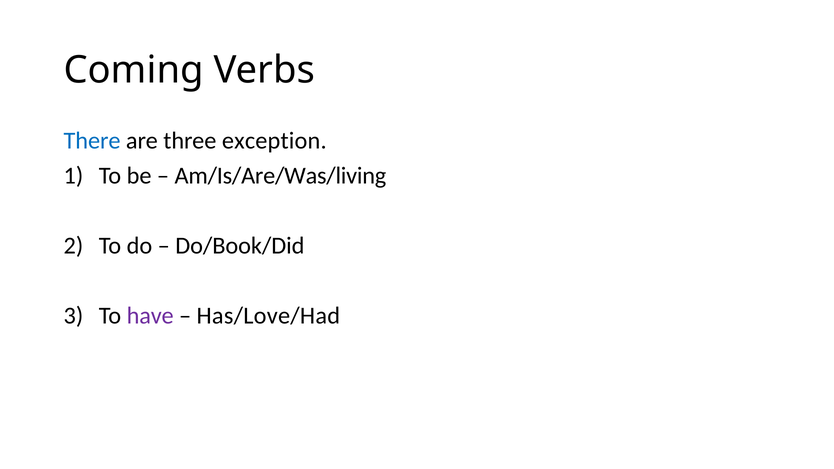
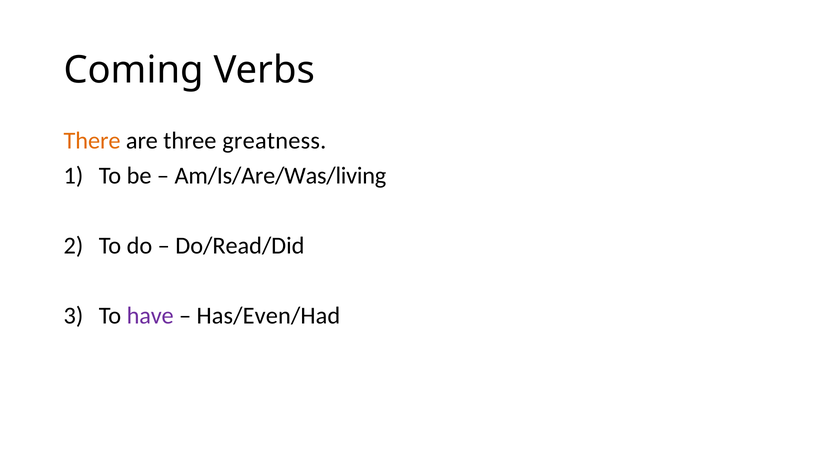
There colour: blue -> orange (92, 141)
exception: exception -> greatness (274, 141)
Do/Book/Did: Do/Book/Did -> Do/Read/Did (240, 246)
Has/Love/Had: Has/Love/Had -> Has/Even/Had (268, 316)
